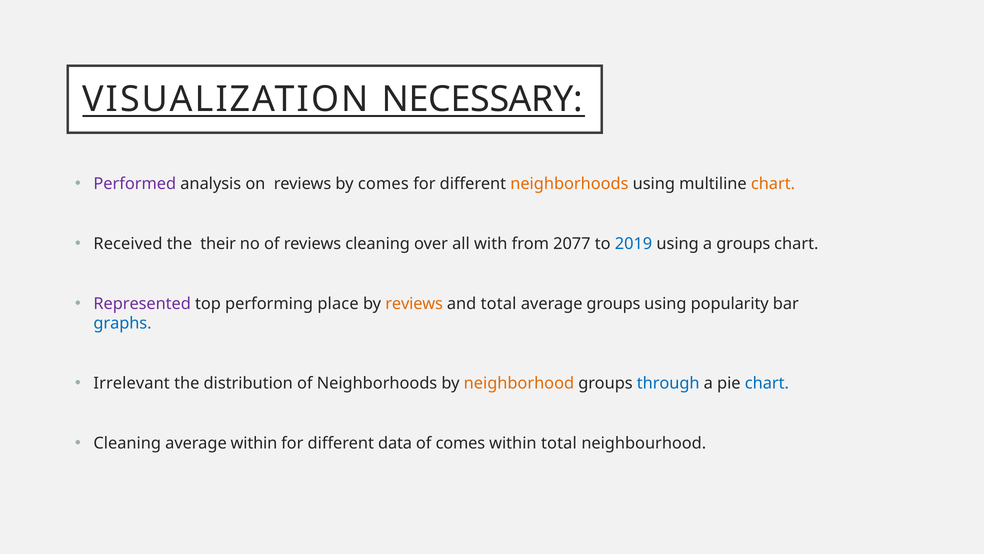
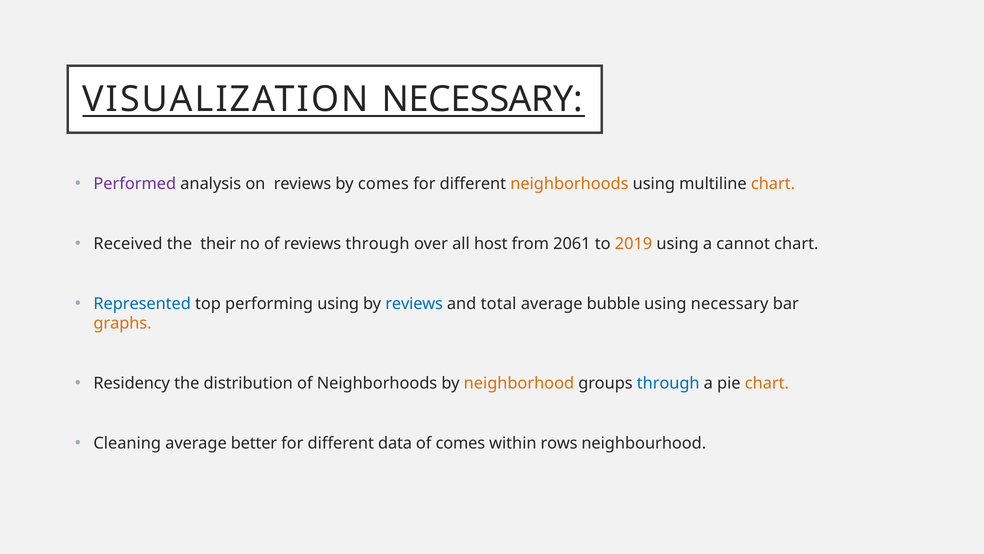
reviews cleaning: cleaning -> through (378, 244)
with: with -> host (491, 244)
2077: 2077 -> 2061 (572, 244)
2019 colour: blue -> orange (634, 244)
a groups: groups -> cannot (743, 244)
Represented colour: purple -> blue (142, 303)
performing place: place -> using (338, 303)
reviews colour: orange -> blue (414, 303)
average groups: groups -> bubble (613, 303)
using popularity: popularity -> necessary (730, 303)
graphs colour: blue -> orange (122, 323)
Irrelevant: Irrelevant -> Residency (132, 383)
chart colour: blue -> orange (767, 383)
average within: within -> better (254, 443)
within total: total -> rows (559, 443)
